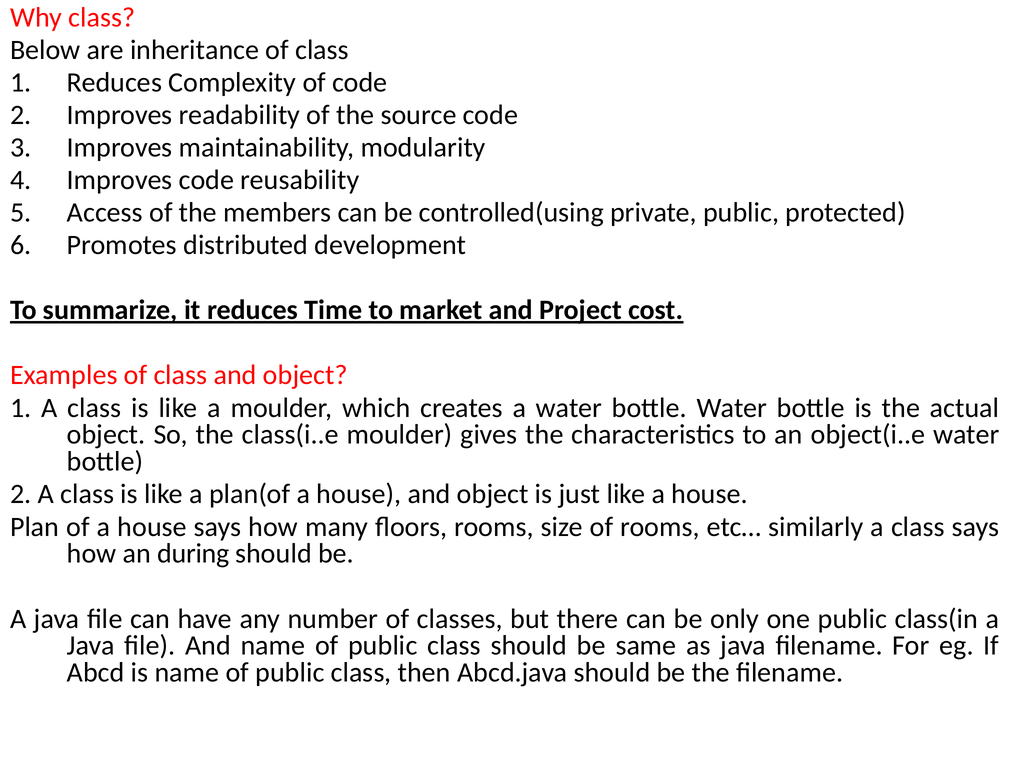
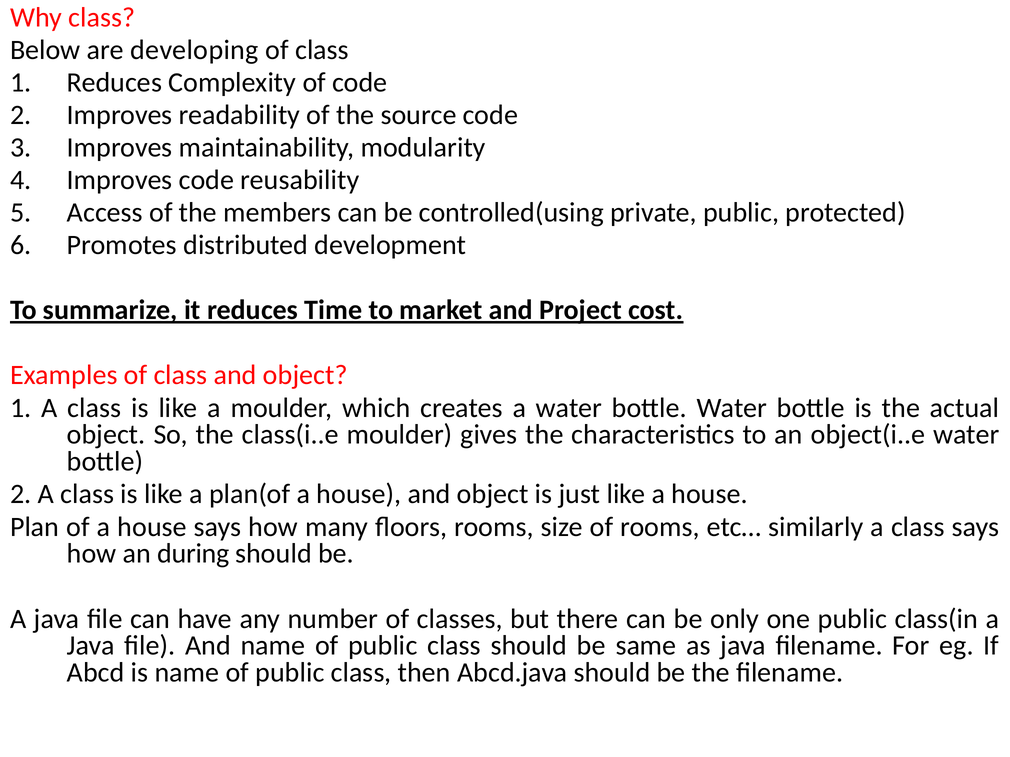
inheritance: inheritance -> developing (194, 50)
